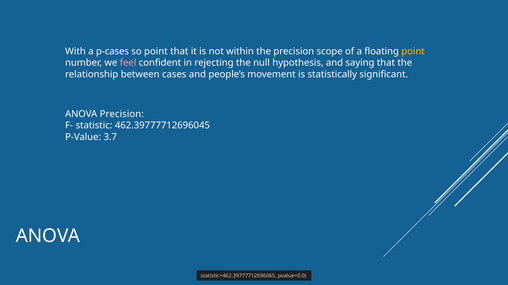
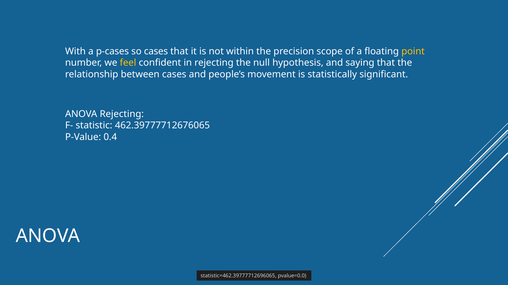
so point: point -> cases (156, 52)
feel colour: pink -> yellow (128, 63)
ANOVA Precision: Precision -> Rejecting (122, 114)
462.39777712696045: 462.39777712696045 -> 462.39777712676065 (162, 126)
3.7: 3.7 -> 0.4 (110, 137)
